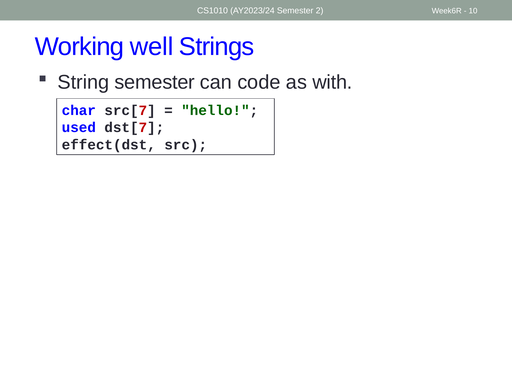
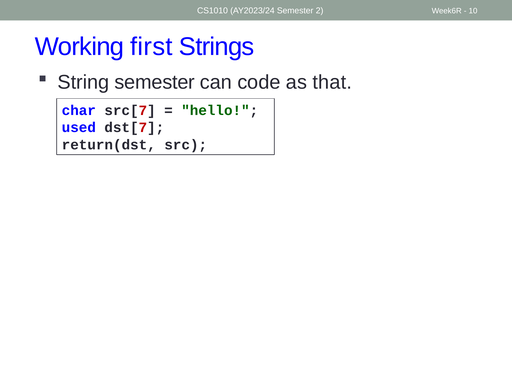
well: well -> first (151, 47)
with: with -> that (332, 82)
effect(dst: effect(dst -> return(dst (109, 145)
